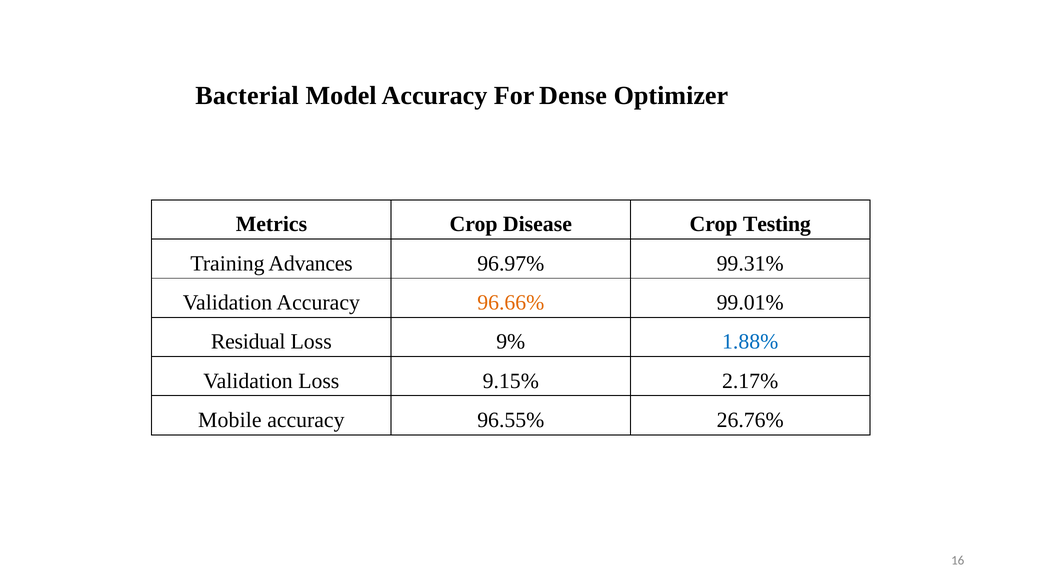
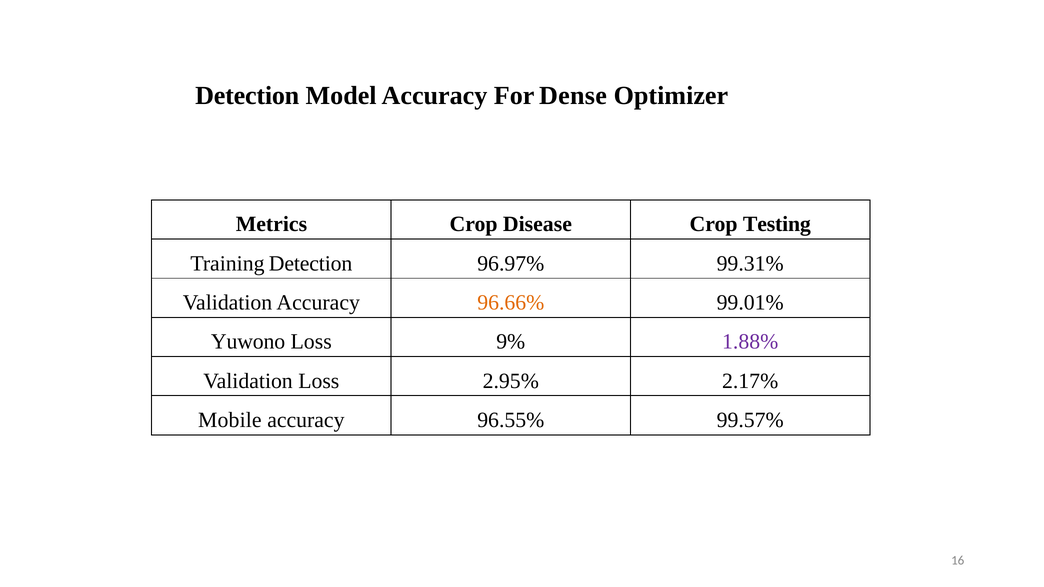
Bacterial: Bacterial -> Detection (247, 96)
Training Advances: Advances -> Detection (311, 263)
Residual: Residual -> Yuwono (248, 342)
1.88% colour: blue -> purple (750, 342)
9.15%: 9.15% -> 2.95% (511, 381)
26.76%: 26.76% -> 99.57% (750, 420)
